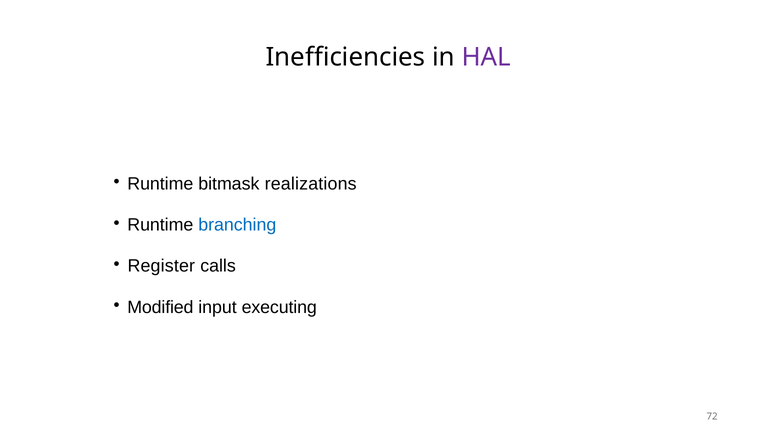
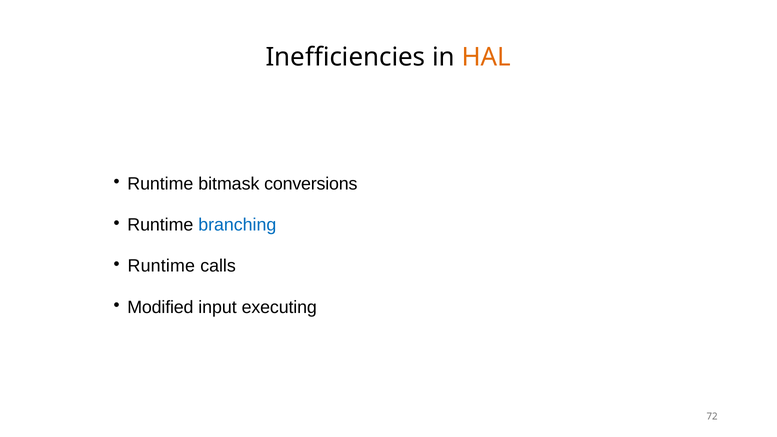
HAL colour: purple -> orange (486, 57)
realizations: realizations -> conversions (311, 184)
Register: Register -> Runtime (161, 266)
